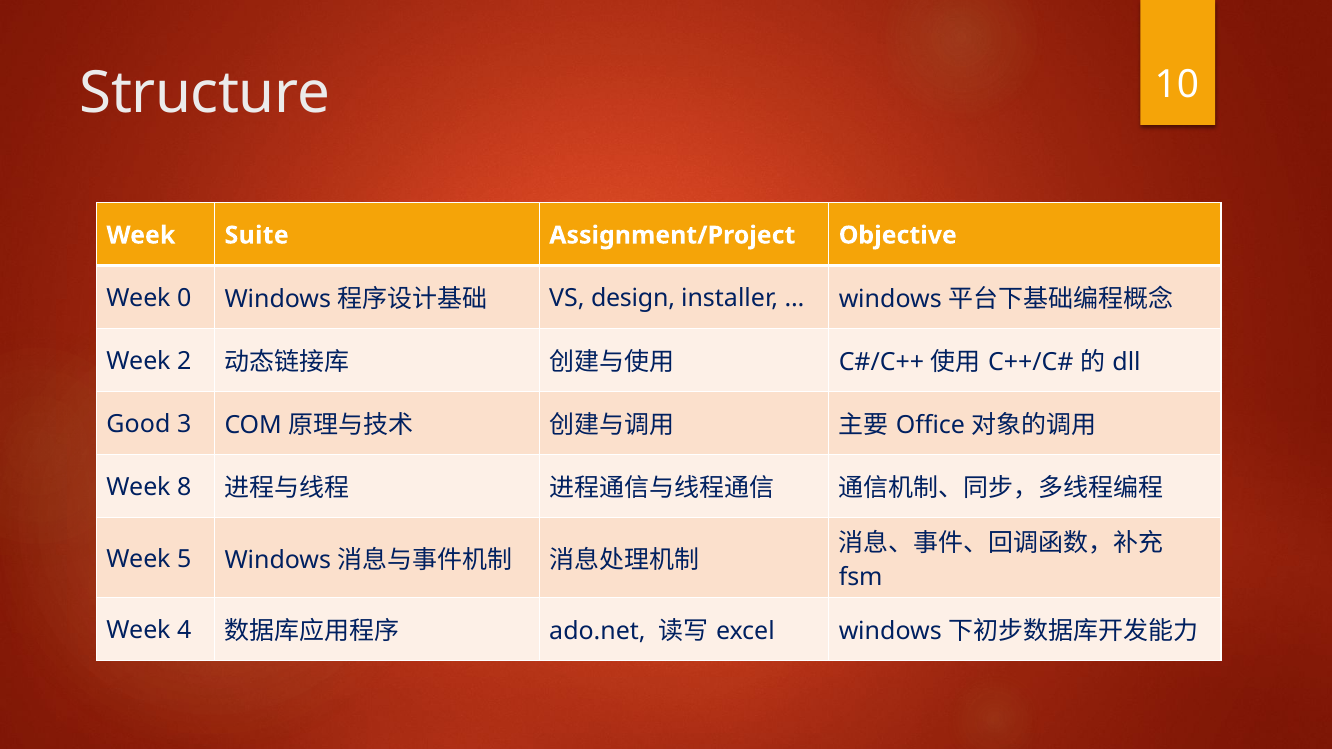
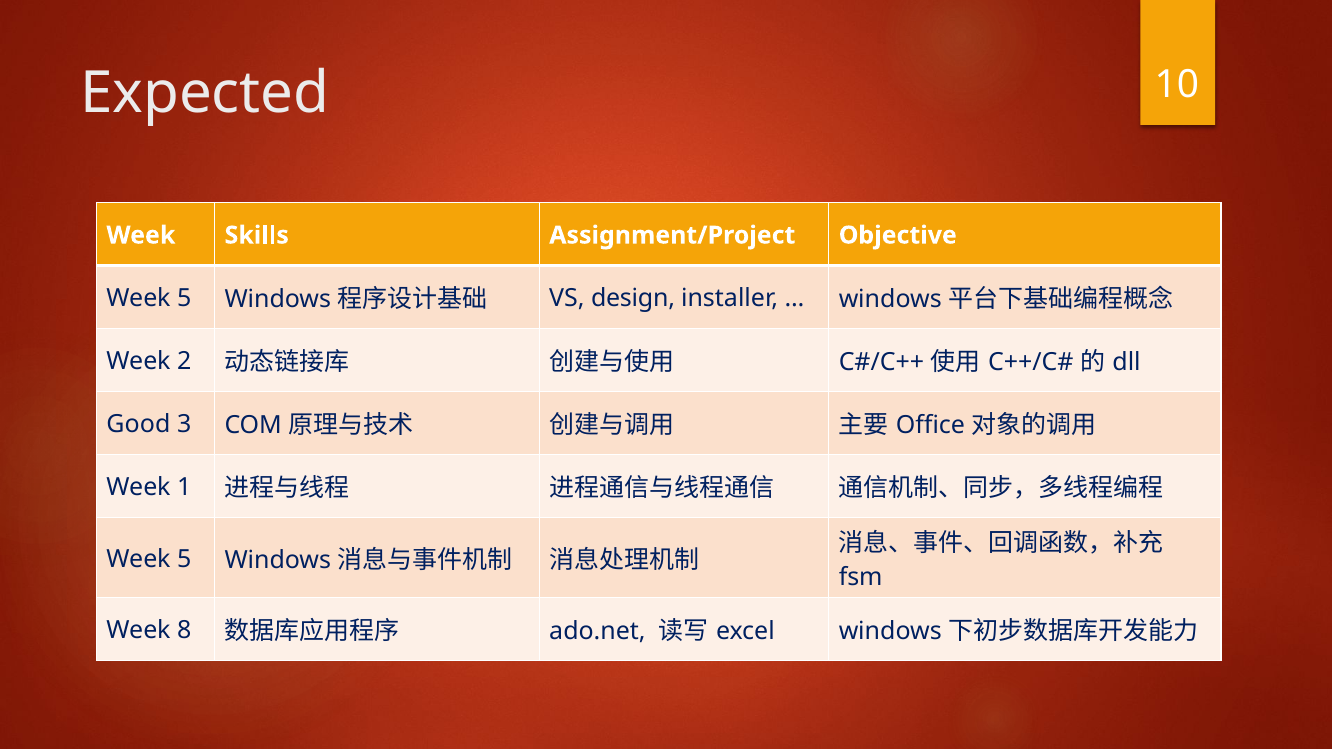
Structure: Structure -> Expected (205, 94)
Suite: Suite -> Skills (257, 235)
0: 0 -> 5 (184, 298)
8: 8 -> 1 (184, 487)
4: 4 -> 8 (184, 631)
